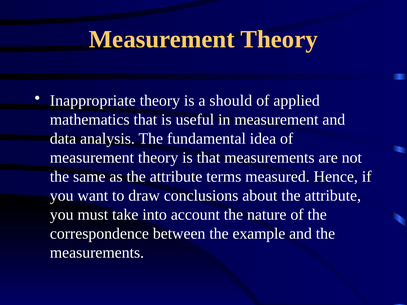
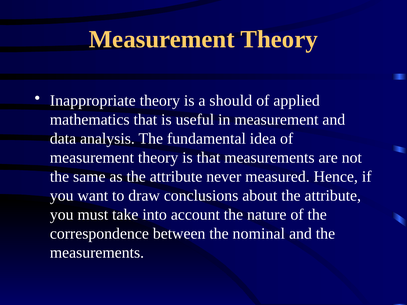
terms: terms -> never (224, 177)
example: example -> nominal (259, 234)
